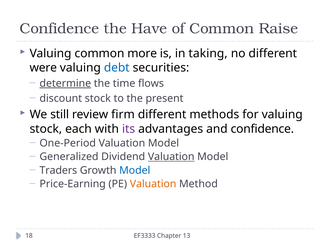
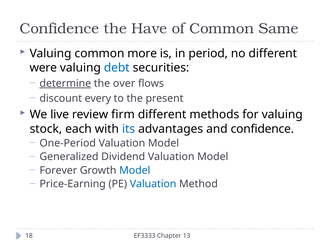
Raise: Raise -> Same (279, 29)
taking: taking -> period (208, 54)
time: time -> over (124, 84)
discount stock: stock -> every (98, 98)
still: still -> live (60, 115)
its colour: purple -> blue (129, 129)
Valuation underline: present -> none (171, 157)
Traders: Traders -> Forever (58, 171)
Valuation colour: orange -> blue (153, 184)
